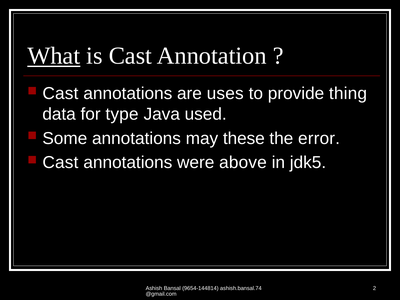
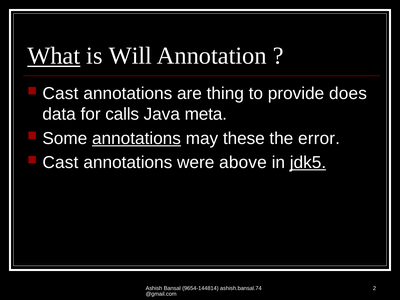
is Cast: Cast -> Will (130, 56)
uses: uses -> thing (225, 94)
thing: thing -> does (348, 94)
type: type -> calls (122, 114)
used: used -> meta (206, 114)
annotations underline: none -> present (136, 138)
jdk5 underline: none -> present (308, 162)
